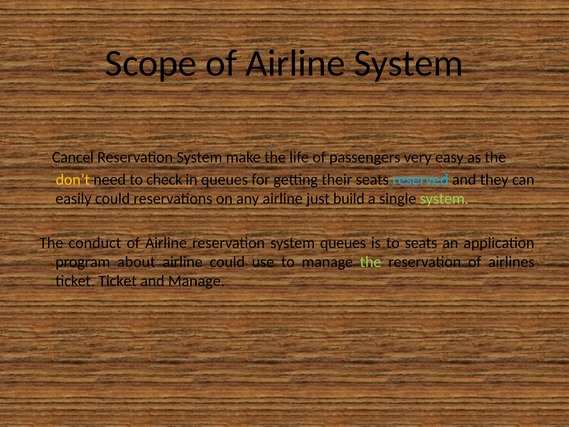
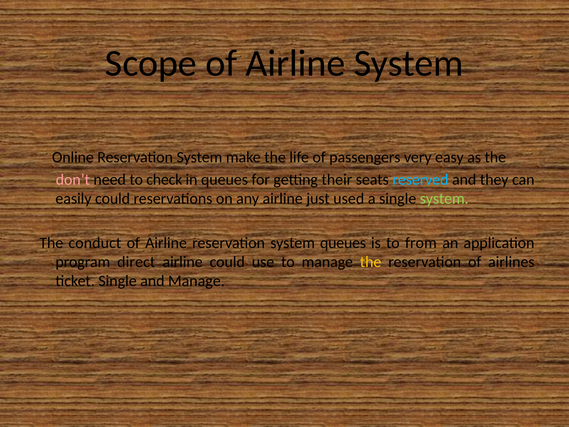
Cancel: Cancel -> Online (73, 157)
don’t colour: yellow -> pink (73, 180)
build: build -> used (349, 199)
to seats: seats -> from (421, 243)
about: about -> direct (136, 262)
the colour: light green -> yellow (371, 262)
ticket Ticket: Ticket -> Single (118, 281)
